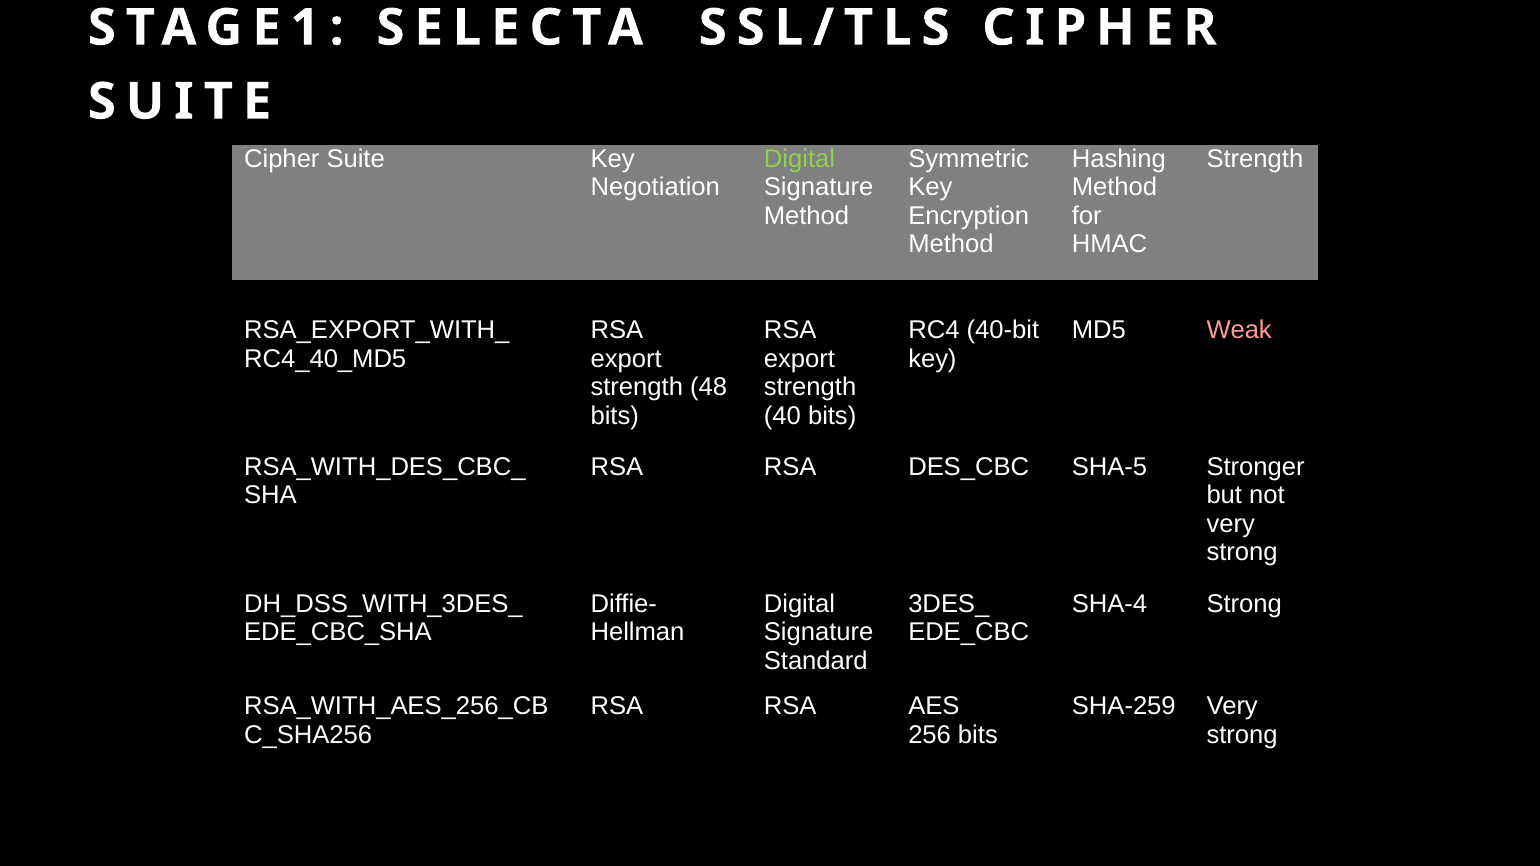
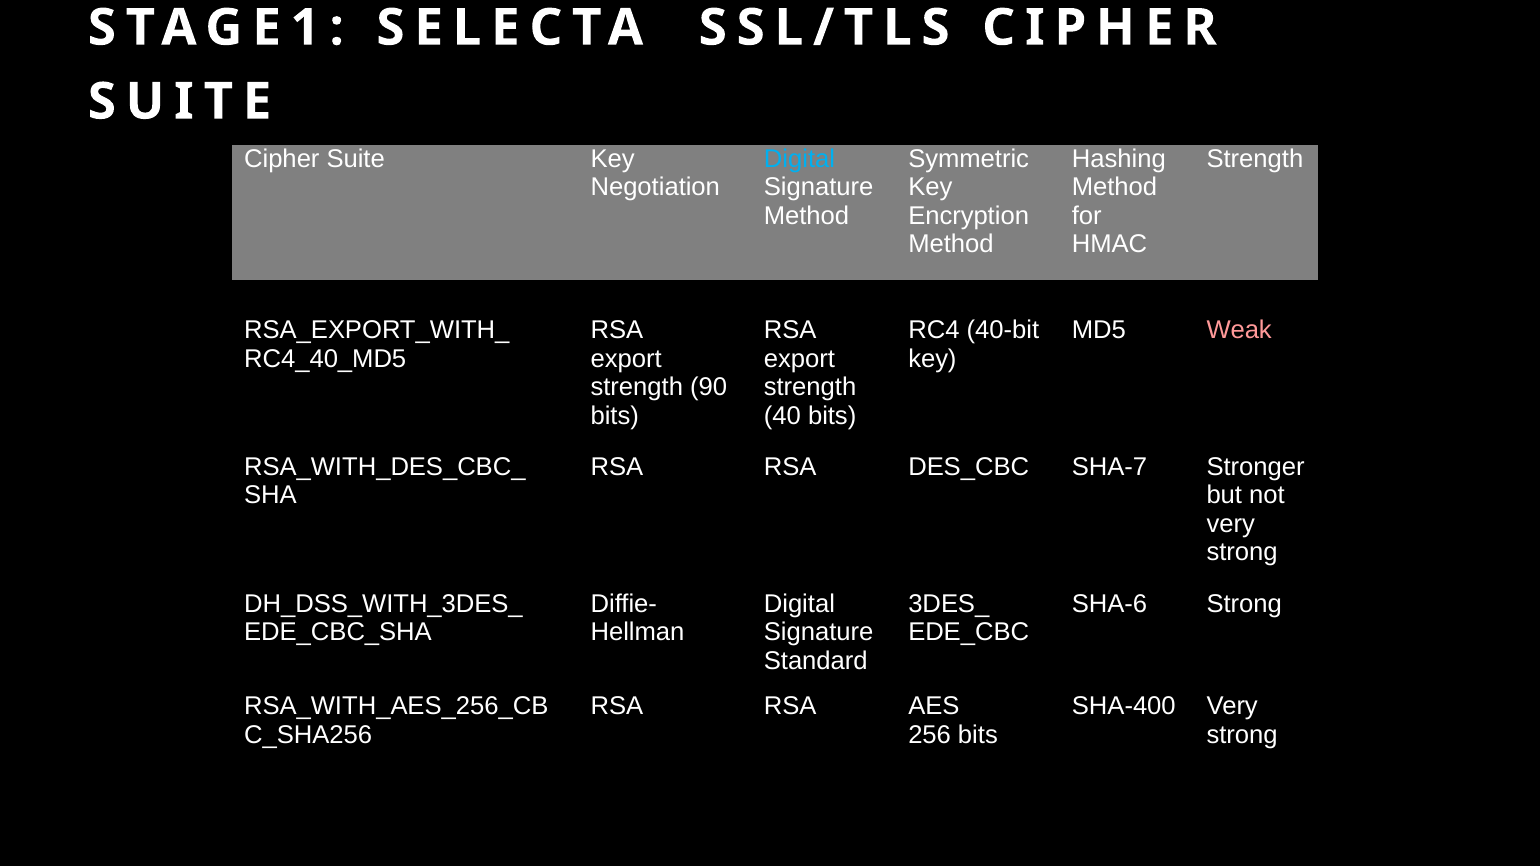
Digital colour: light green -> light blue (800, 159)
48: 48 -> 90 (709, 387)
SHA-5: SHA-5 -> SHA-7 (1110, 467)
SHA-4: SHA-4 -> SHA-6 (1110, 604)
SHA-259: SHA-259 -> SHA-400 (1124, 707)
